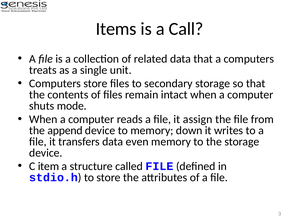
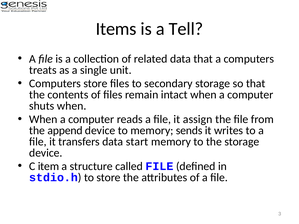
Call: Call -> Tell (186, 29)
shuts mode: mode -> when (72, 106)
down: down -> sends (189, 131)
even: even -> start (137, 142)
